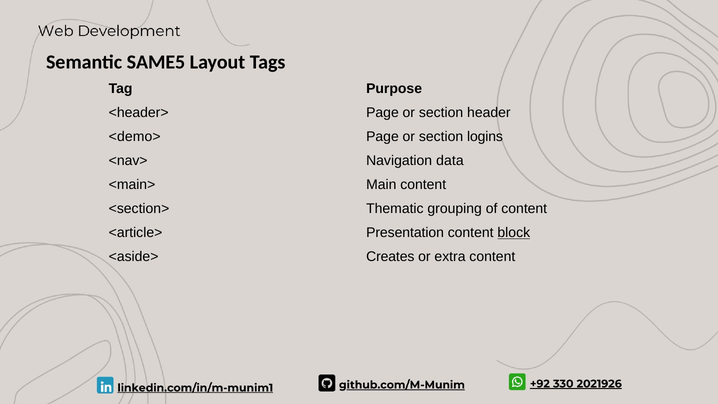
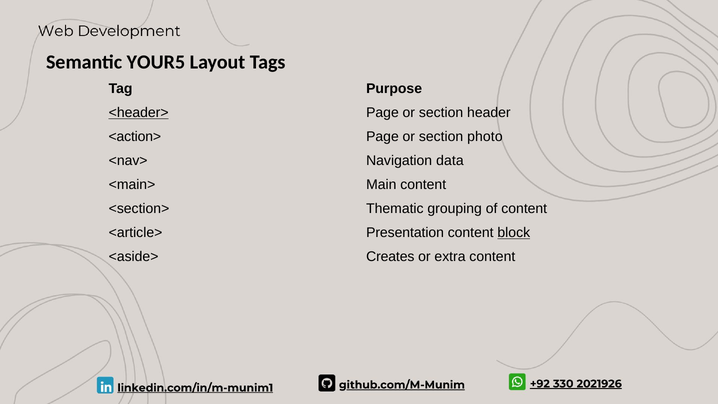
SAME5: SAME5 -> YOUR5 (156, 62)
<header> underline: none -> present (139, 113)
<demo>: <demo> -> <action> (135, 137)
logins: logins -> photo (485, 137)
